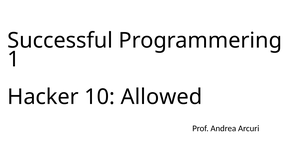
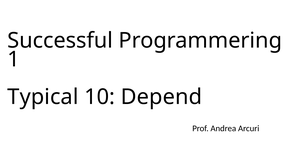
Hacker: Hacker -> Typical (43, 97)
Allowed: Allowed -> Depend (161, 97)
